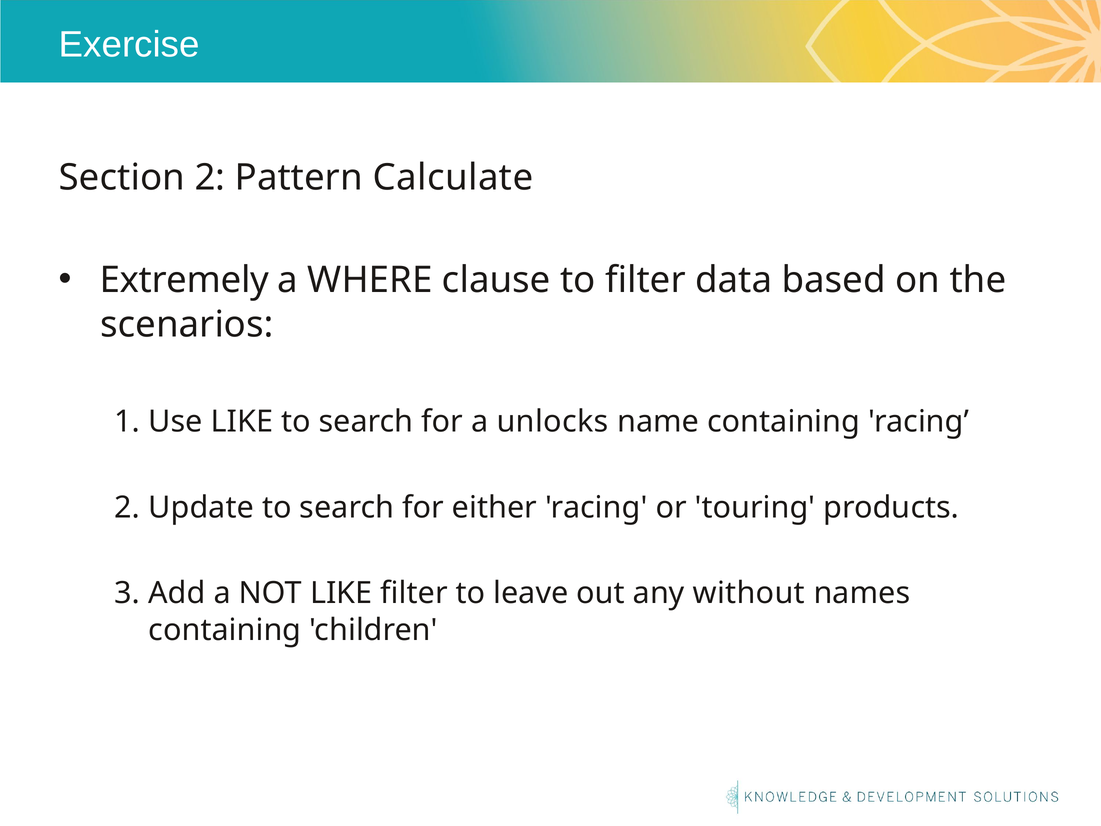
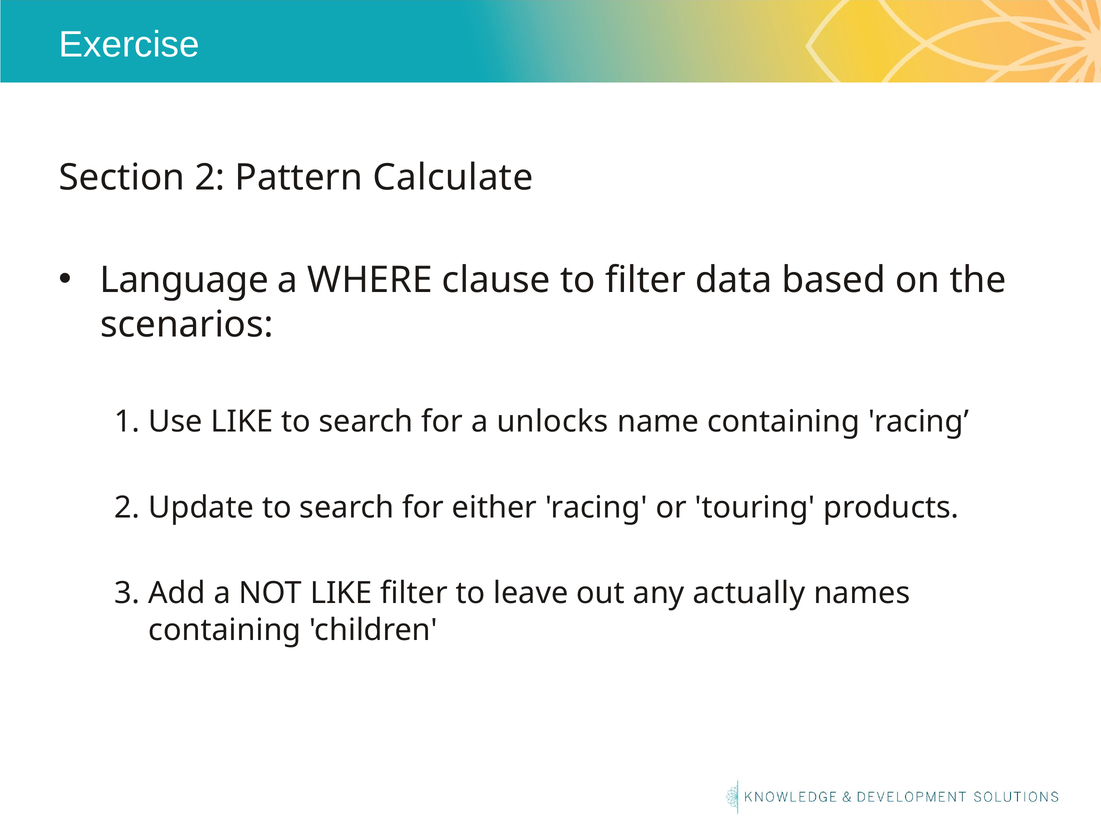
Extremely: Extremely -> Language (184, 280)
without: without -> actually (749, 593)
